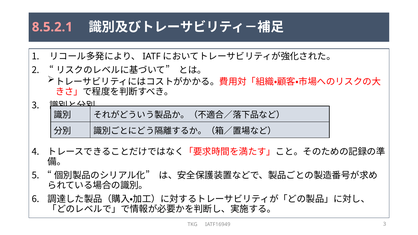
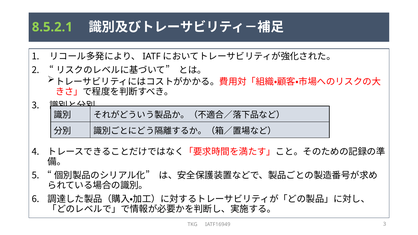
8.5.2.1 colour: pink -> light green (52, 27)
